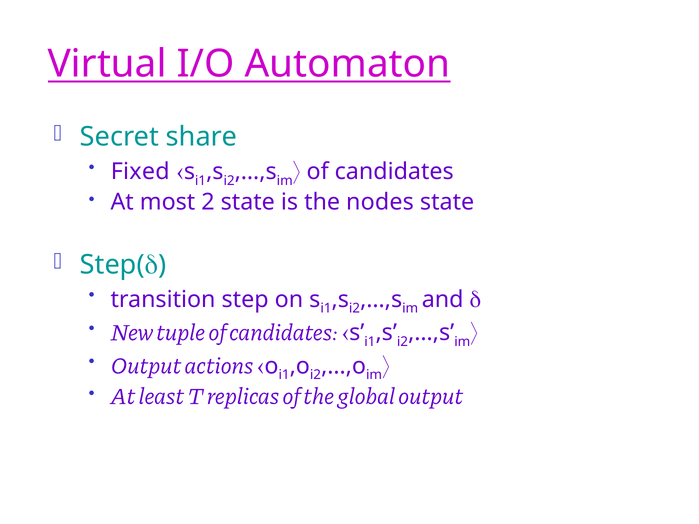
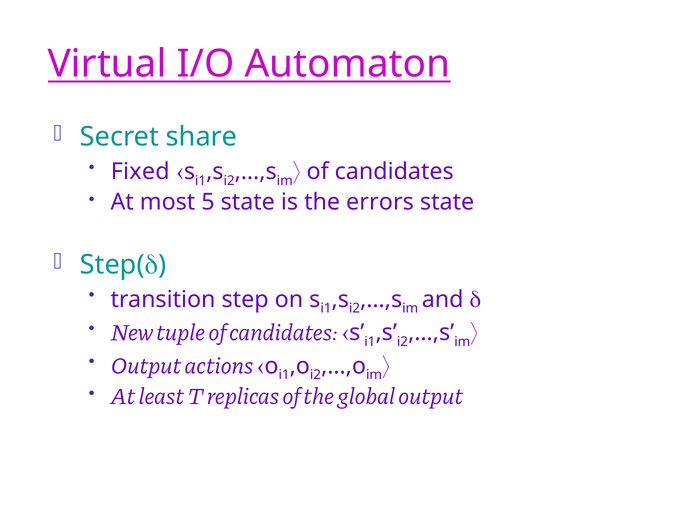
2: 2 -> 5 (208, 202)
nodes: nodes -> errors (380, 202)
